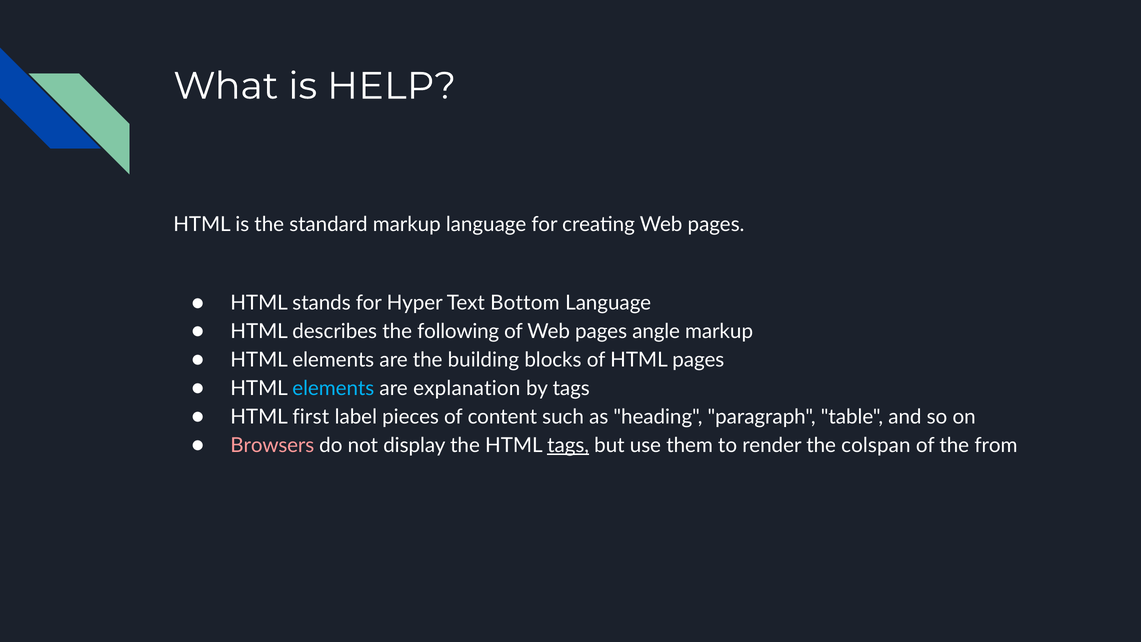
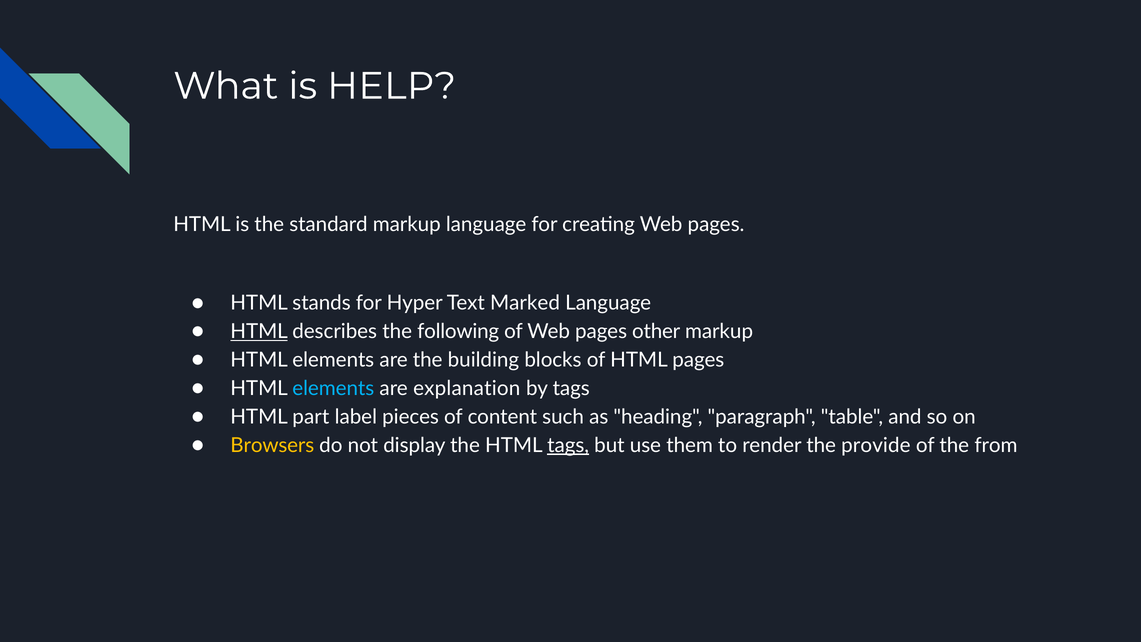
Bottom: Bottom -> Marked (525, 303)
HTML underline: none -> present (259, 331)
angle: angle -> other (656, 331)
first: first -> part (311, 417)
Browsers colour: pink -> yellow (272, 445)
colspan: colspan -> provide (876, 445)
